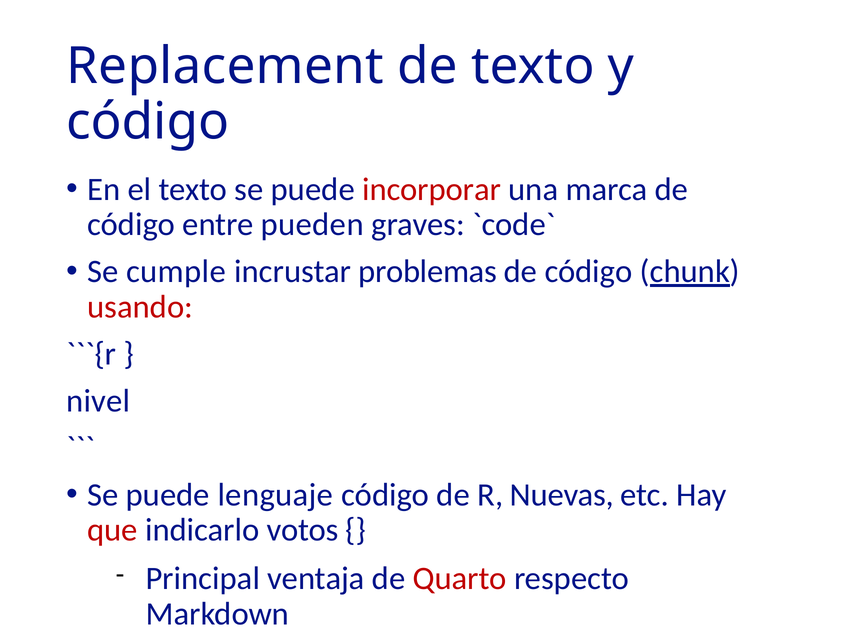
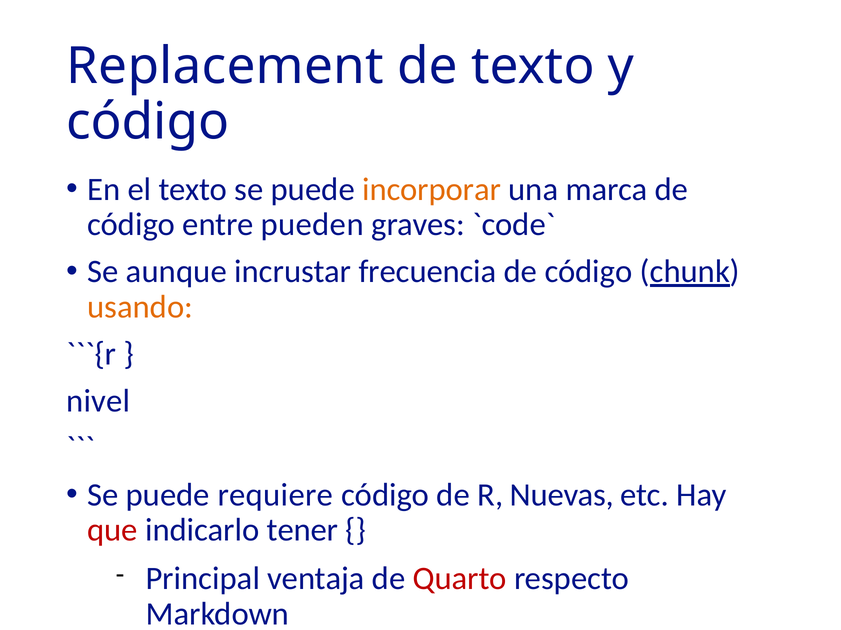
incorporar colour: red -> orange (432, 190)
cumple: cumple -> aunque (176, 272)
problemas: problemas -> frecuencia (428, 272)
usando colour: red -> orange (140, 307)
lenguaje: lenguaje -> requiere (275, 495)
votos: votos -> tener (303, 531)
